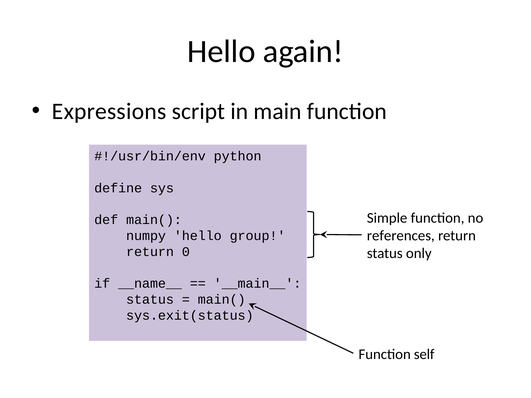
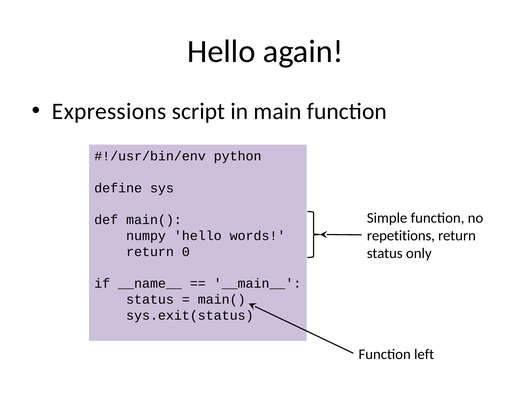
references: references -> repetitions (401, 236)
group: group -> words (258, 236)
self: self -> left (424, 355)
